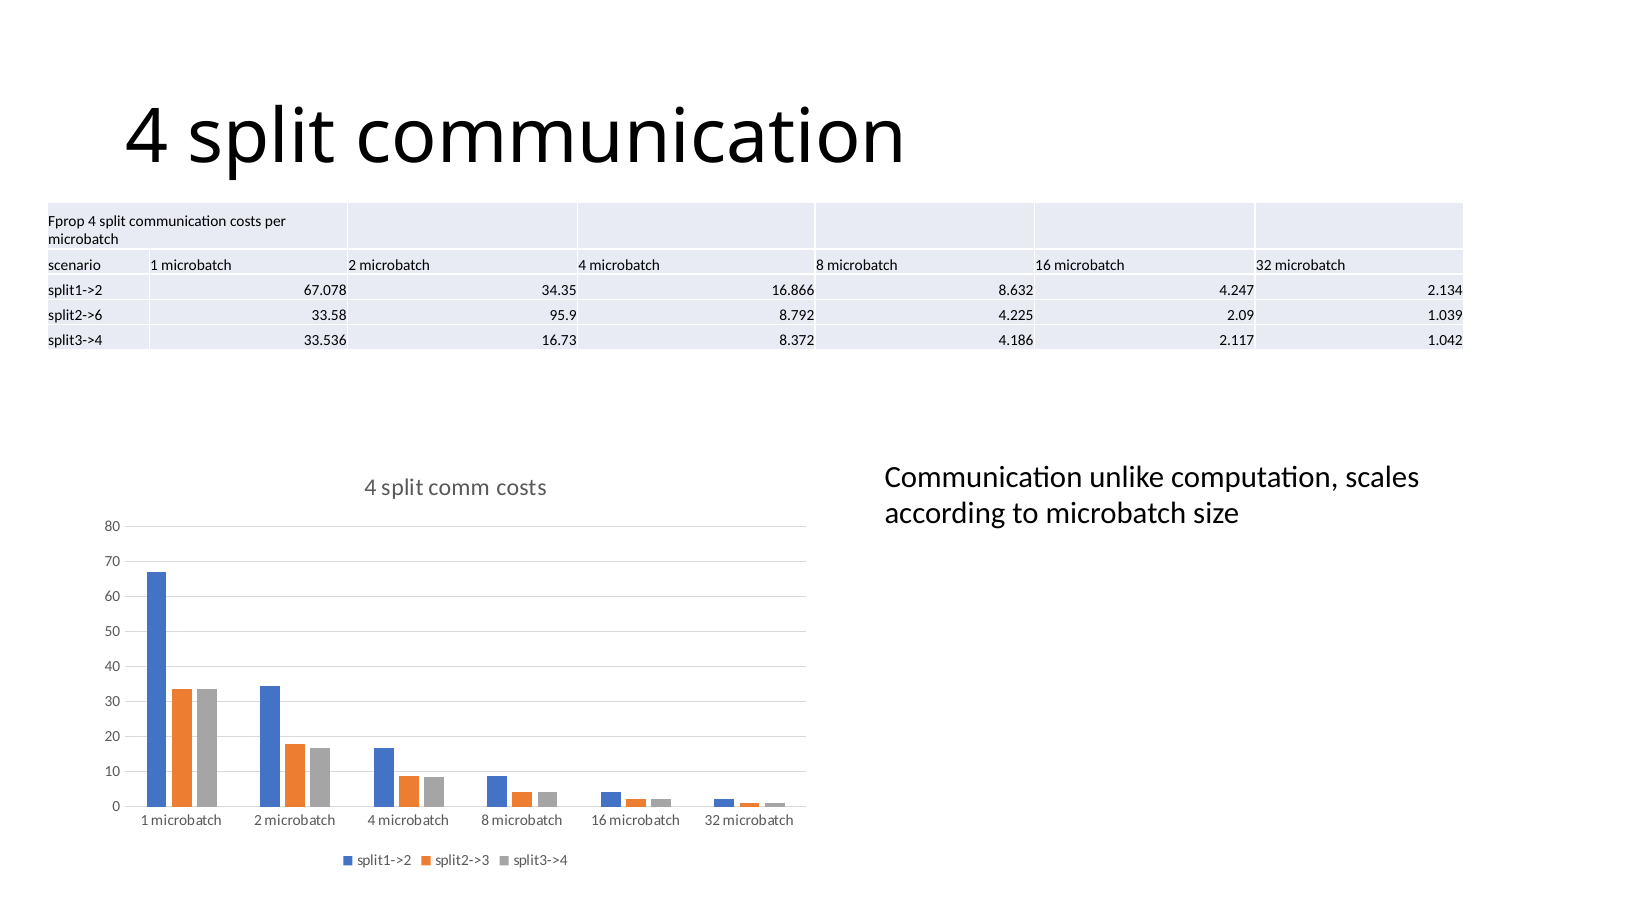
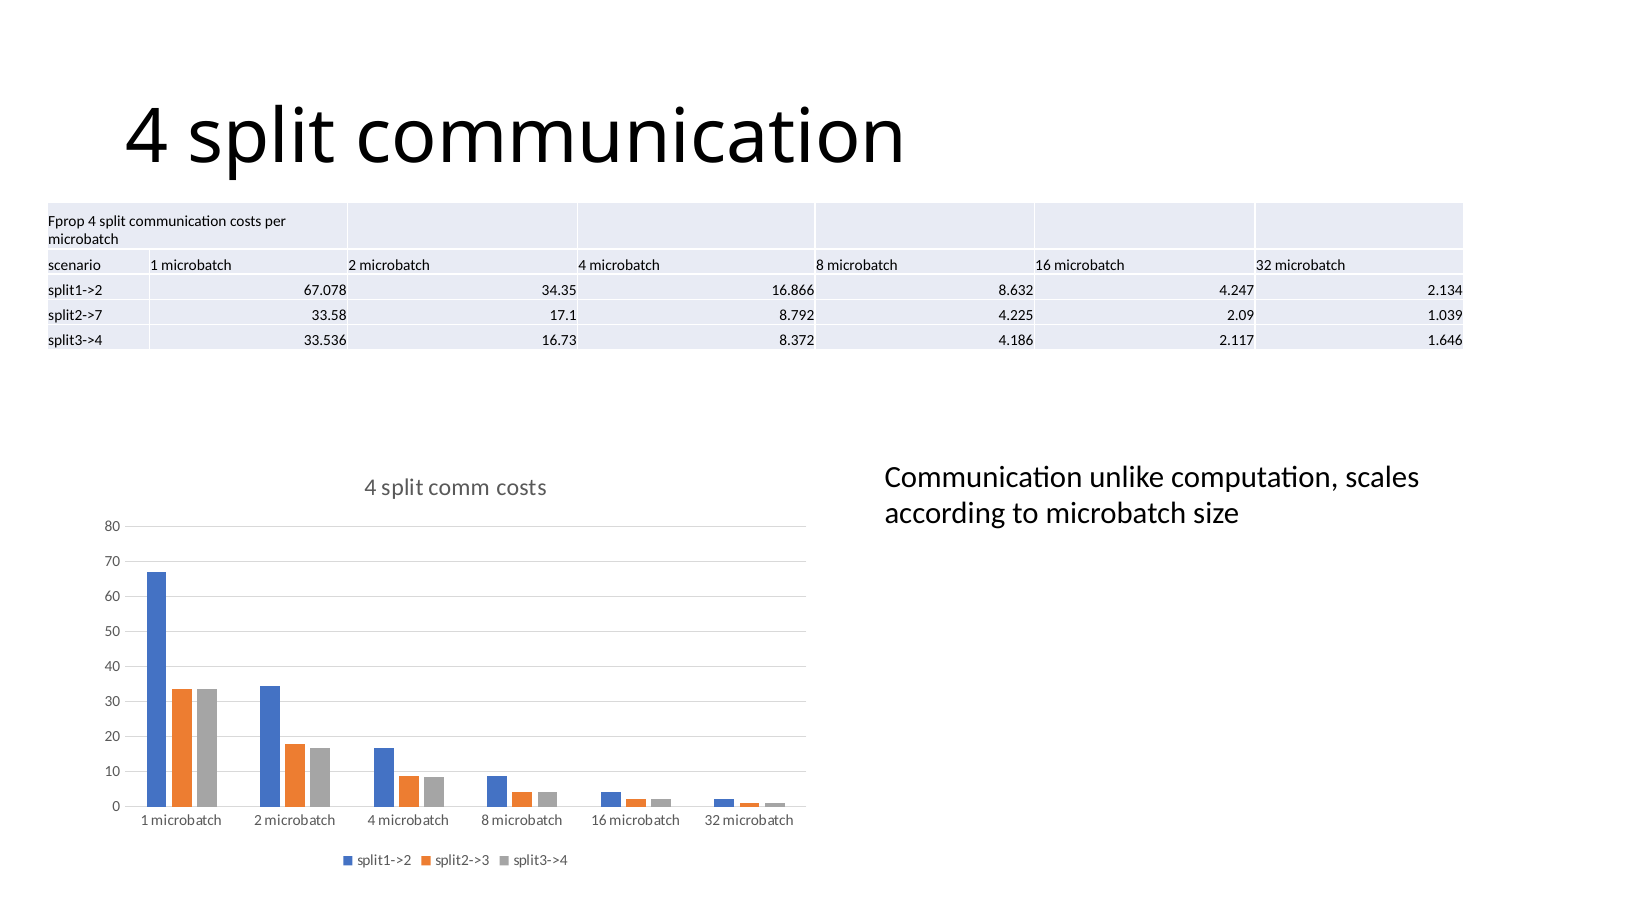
split2->6: split2->6 -> split2->7 (75, 315)
95.9: 95.9 -> 17.1 (563, 315)
1.042: 1.042 -> 1.646 (1445, 340)
